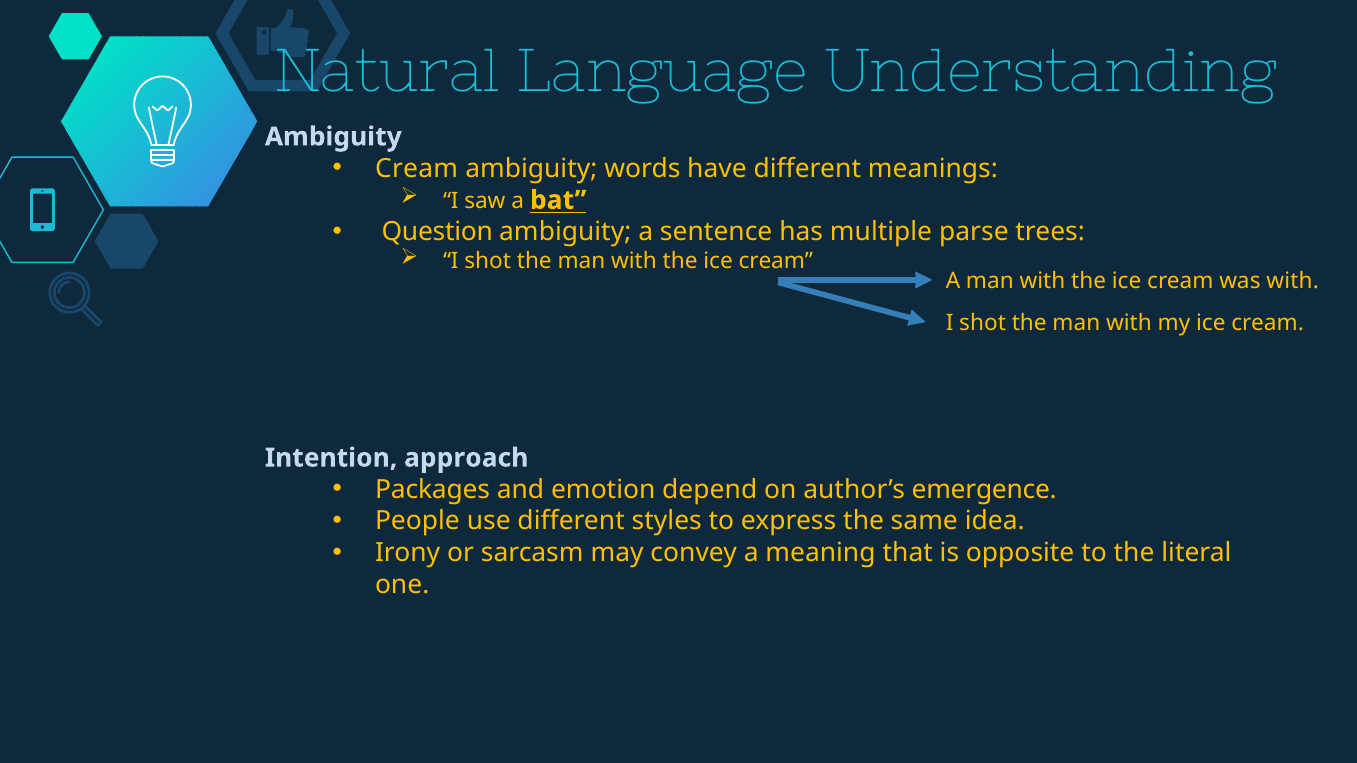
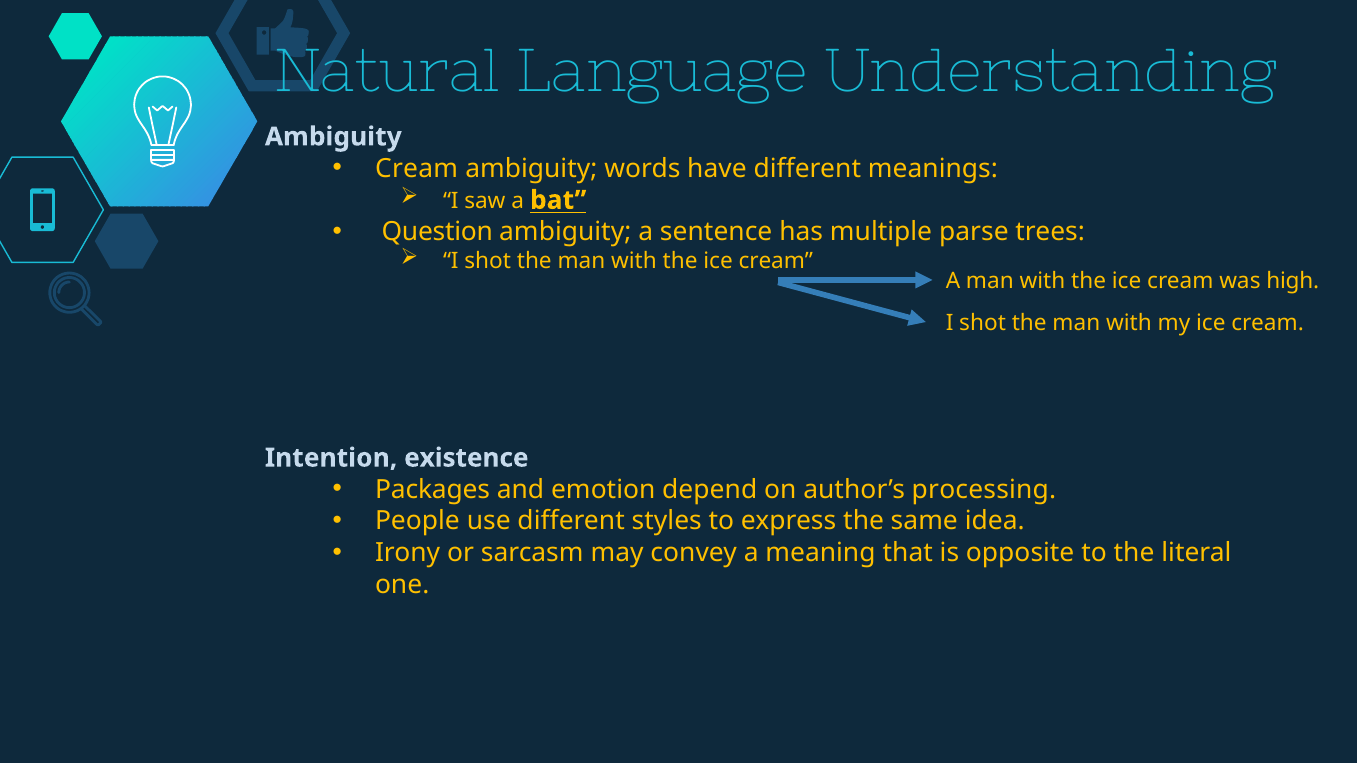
was with: with -> high (1293, 281)
approach: approach -> existence (466, 458)
emergence: emergence -> processing (984, 490)
